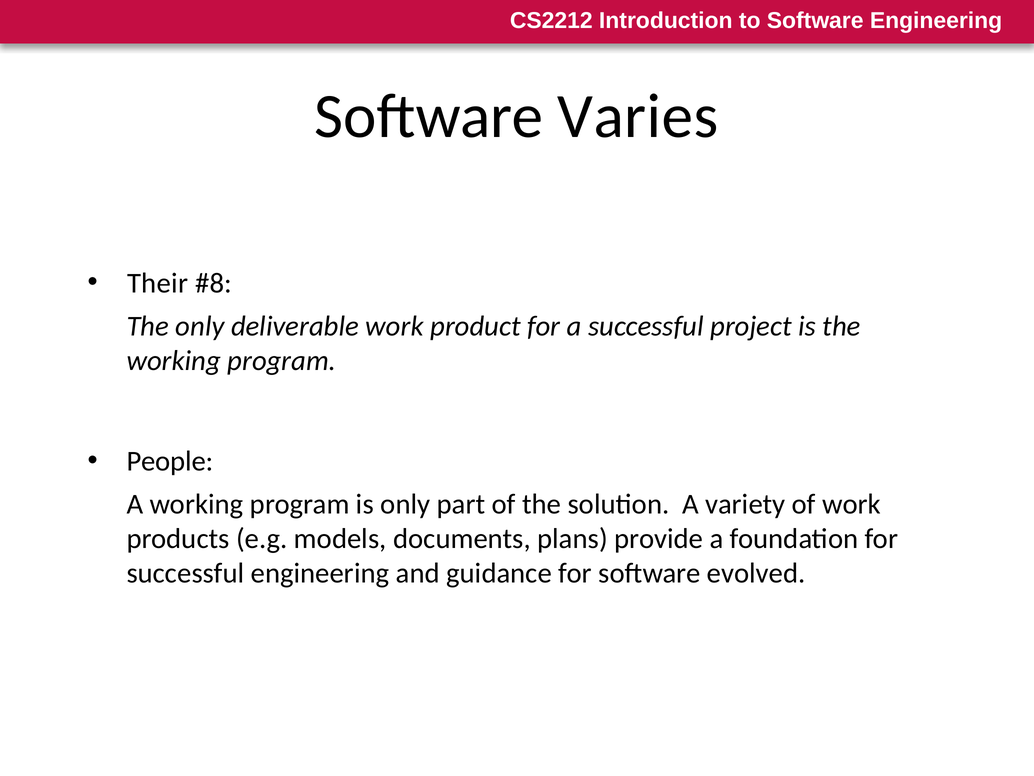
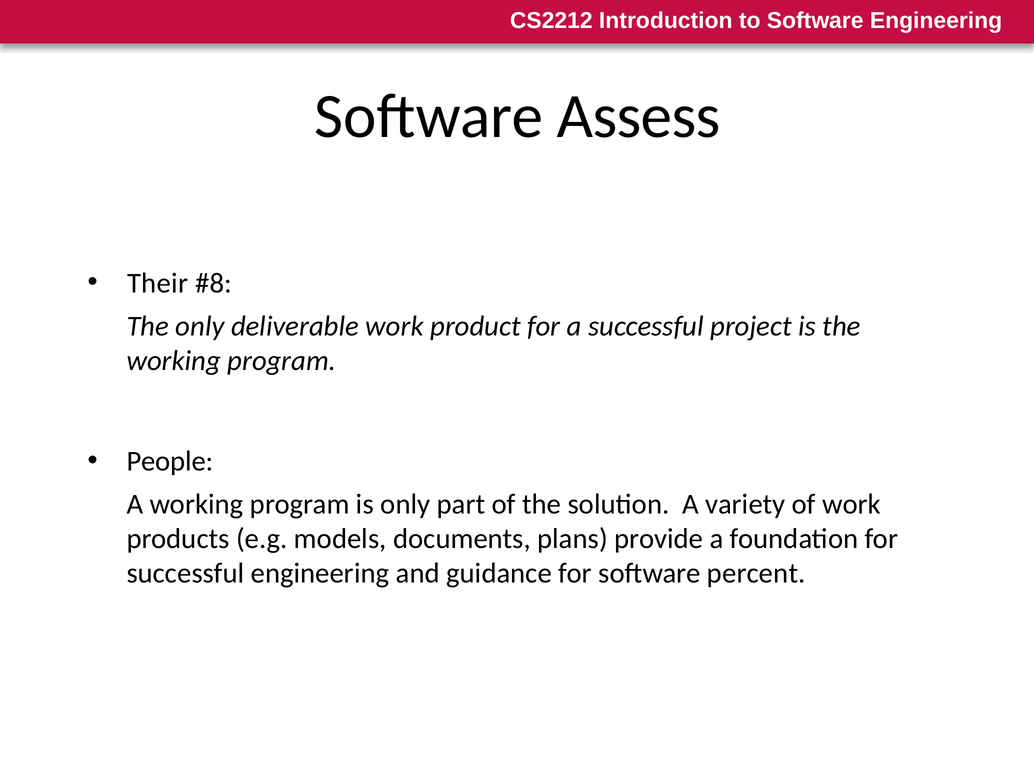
Varies: Varies -> Assess (639, 116)
evolved: evolved -> percent (756, 573)
